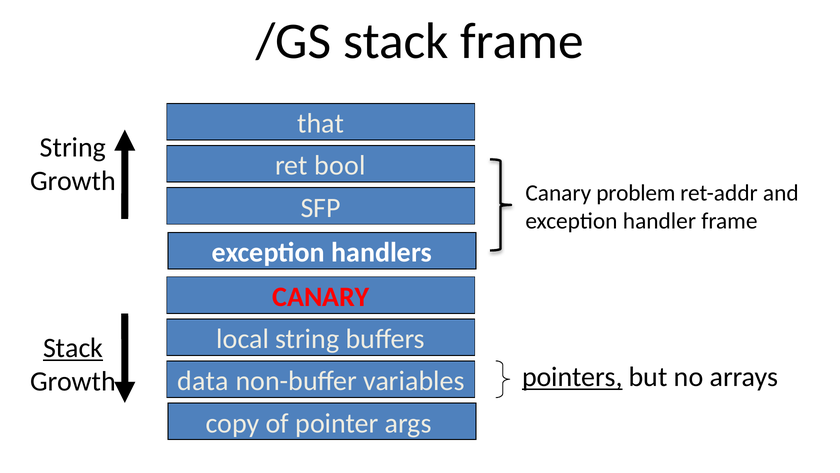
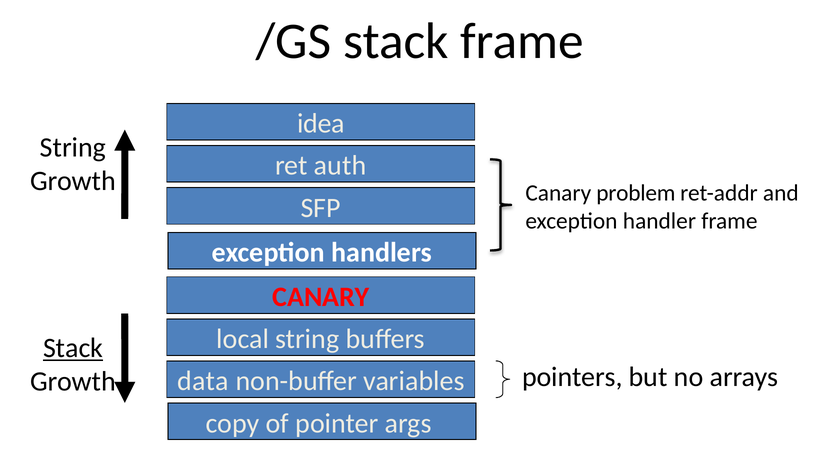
that: that -> idea (321, 124)
bool: bool -> auth (340, 166)
pointers underline: present -> none (572, 377)
